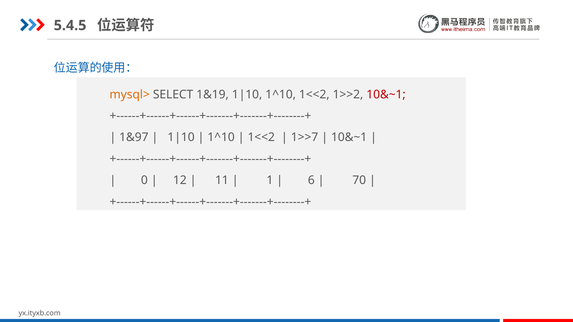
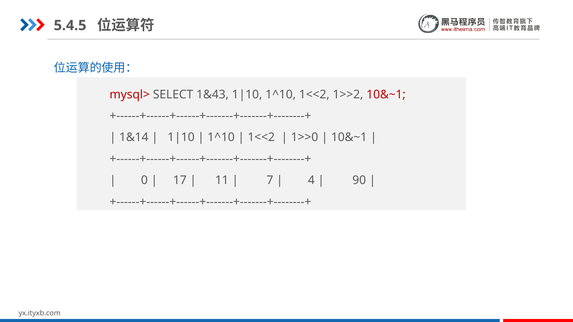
mysql> colour: orange -> red (130, 95)
1&19: 1&19 -> 1&43 (213, 95)
1&97: 1&97 -> 1&14 (134, 138)
1>>7: 1>>7 -> 1>>0 (305, 138)
12: 12 -> 17 (180, 181)
1: 1 -> 7 (270, 181)
6: 6 -> 4 (311, 181)
70: 70 -> 90 (359, 181)
